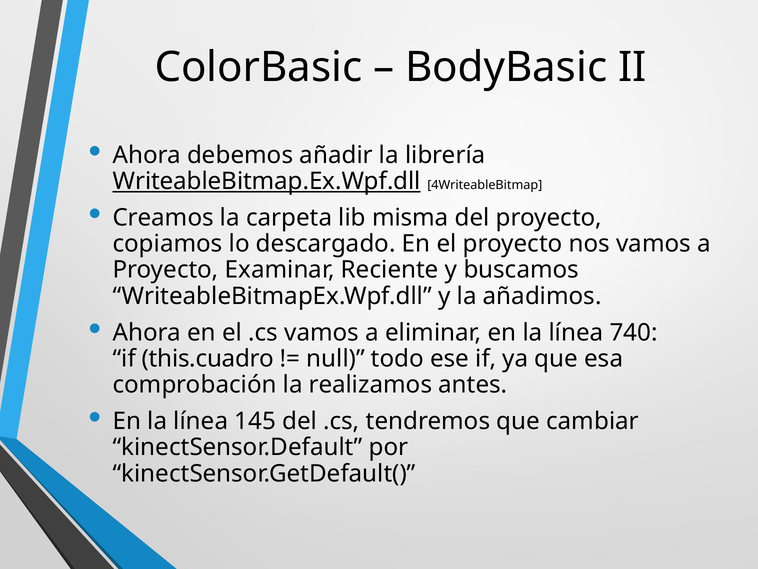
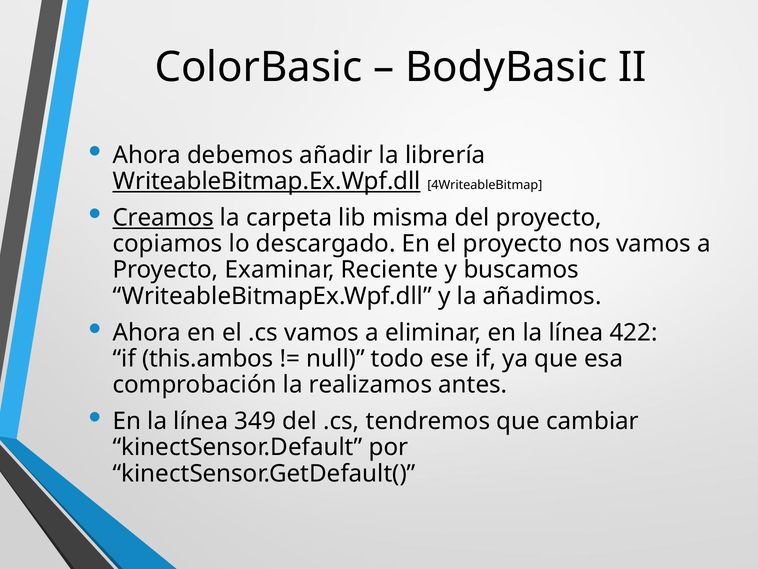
Creamos underline: none -> present (163, 217)
740: 740 -> 422 (634, 332)
this.cuadro: this.cuadro -> this.ambos (208, 358)
145: 145 -> 349 (255, 421)
